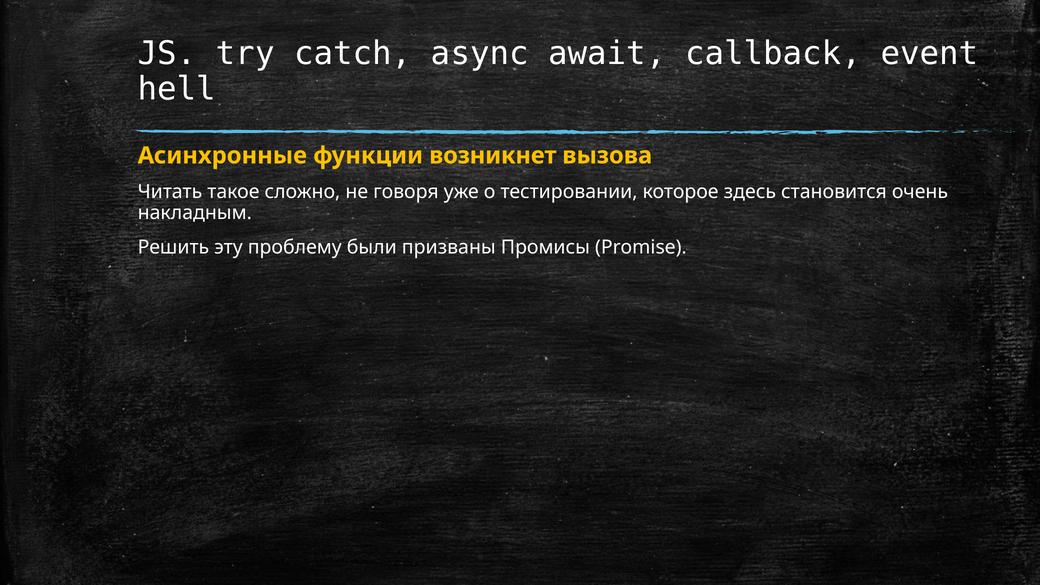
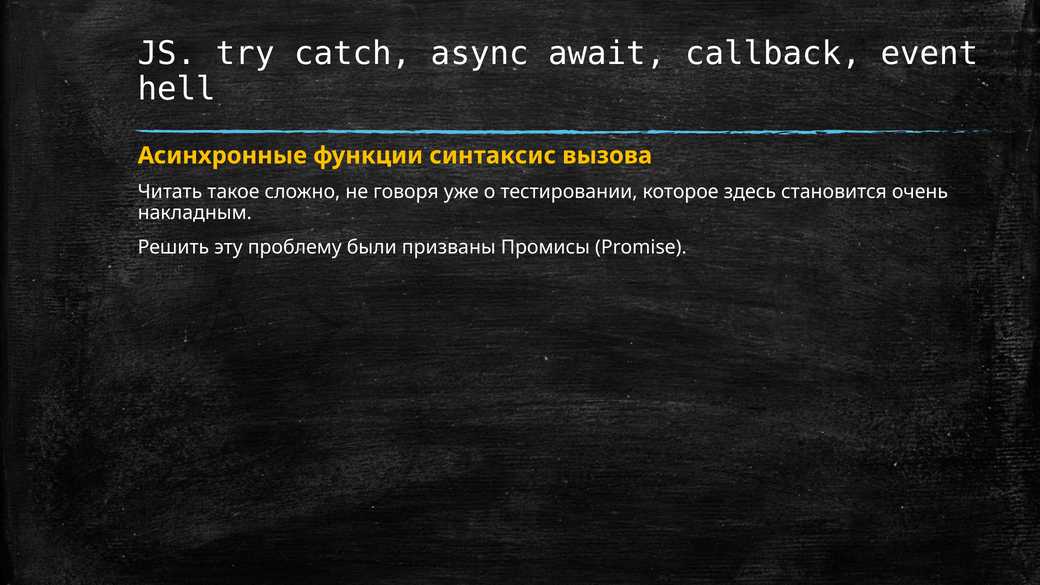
возникнет: возникнет -> синтаксис (493, 156)
